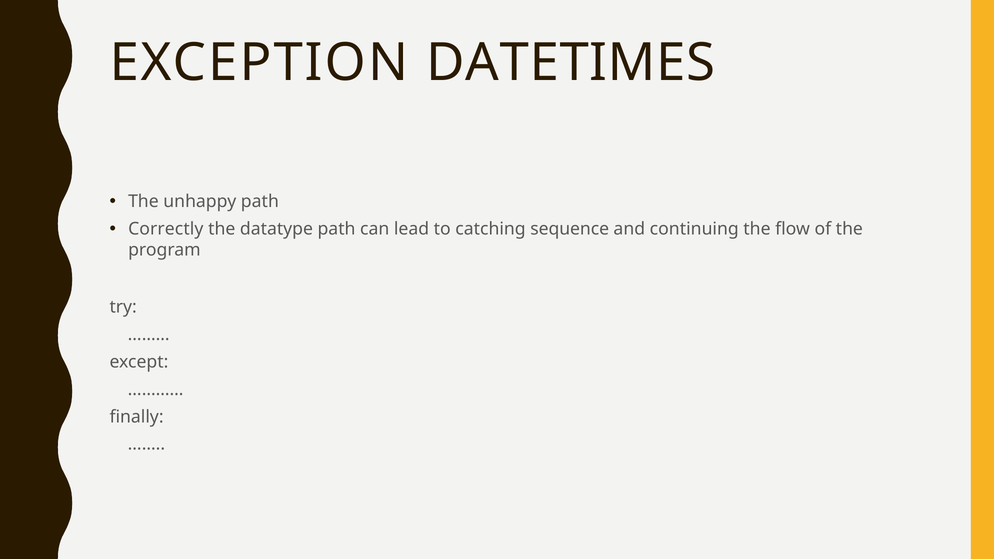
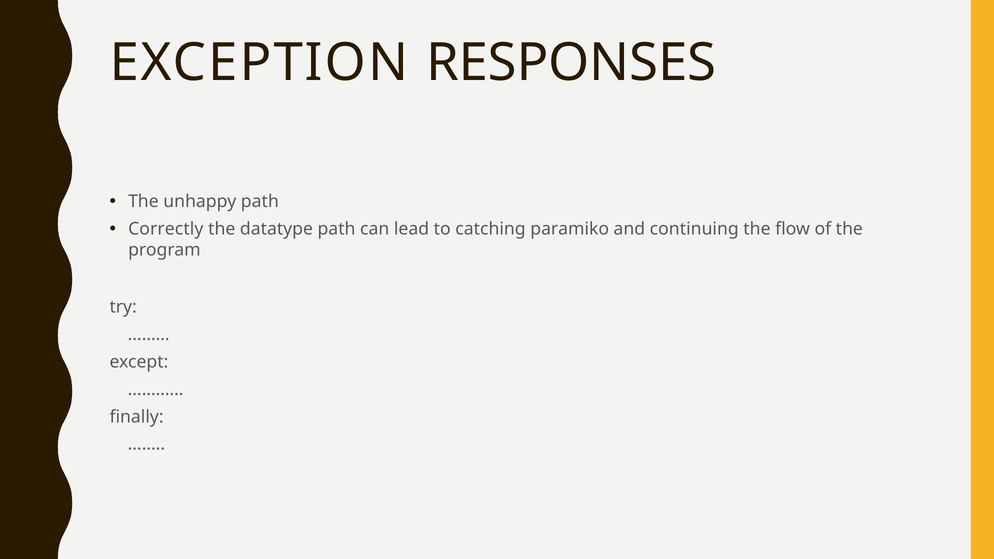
DATETIMES: DATETIMES -> RESPONSES (571, 63)
sequence: sequence -> paramiko (570, 229)
